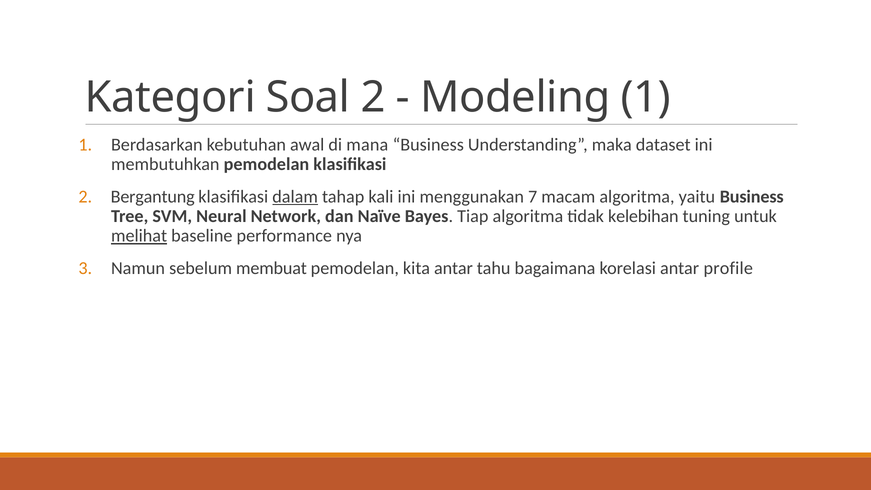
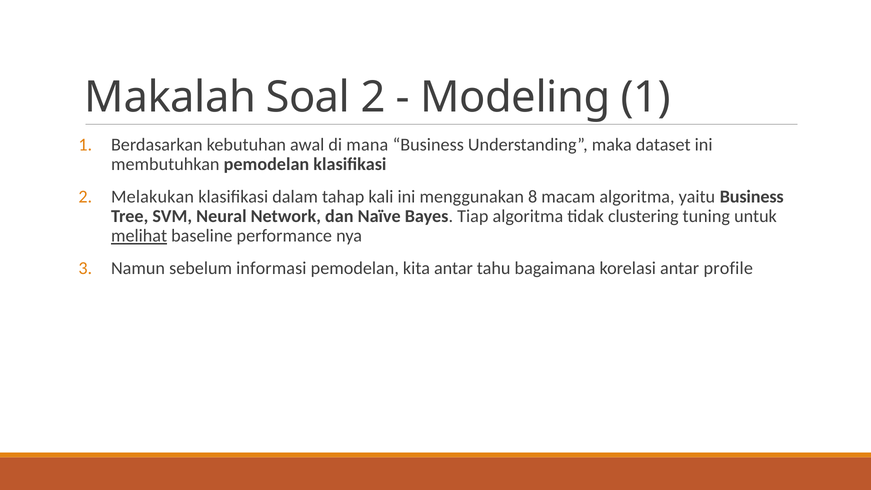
Kategori: Kategori -> Makalah (170, 98)
Bergantung: Bergantung -> Melakukan (153, 197)
dalam underline: present -> none (295, 197)
7: 7 -> 8 (533, 197)
kelebihan: kelebihan -> clustering (643, 216)
membuat: membuat -> informasi (271, 268)
